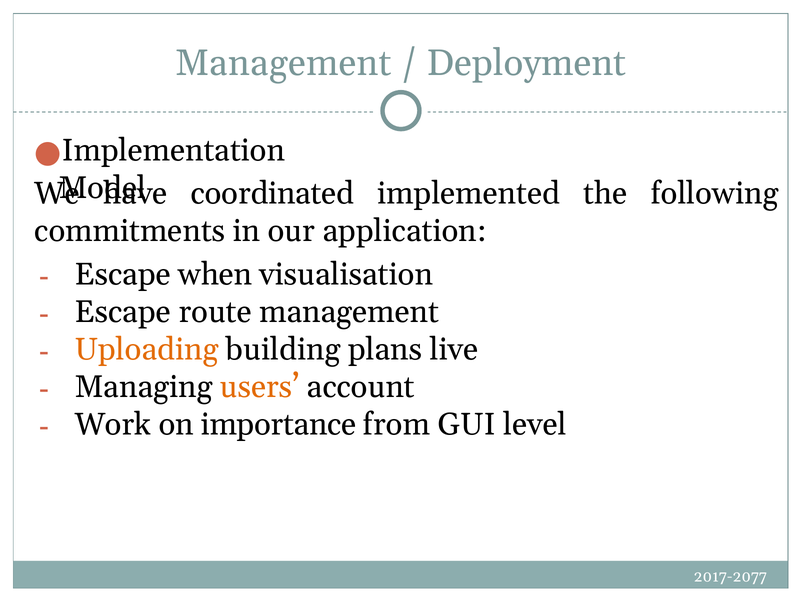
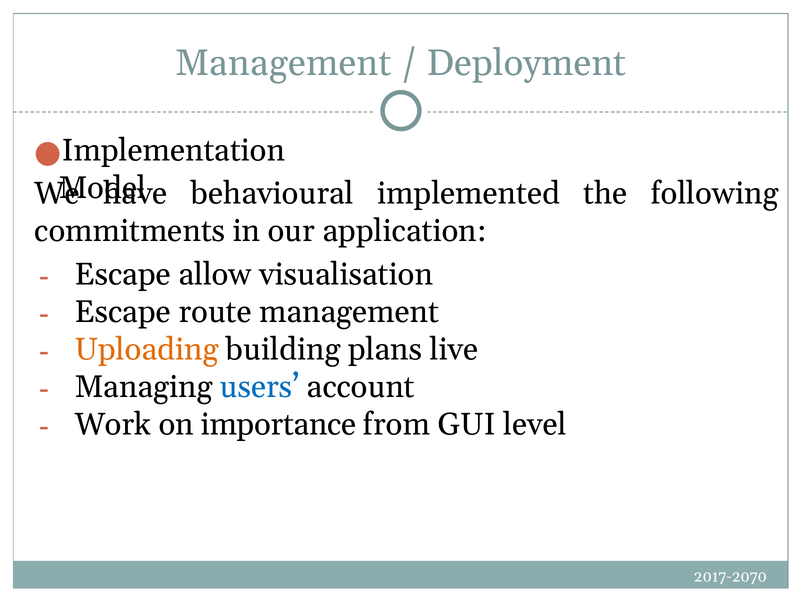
coordinated: coordinated -> behavioural (272, 193)
when: when -> allow (215, 274)
users colour: orange -> blue (260, 387)
2017-2077: 2017-2077 -> 2017-2070 (730, 576)
